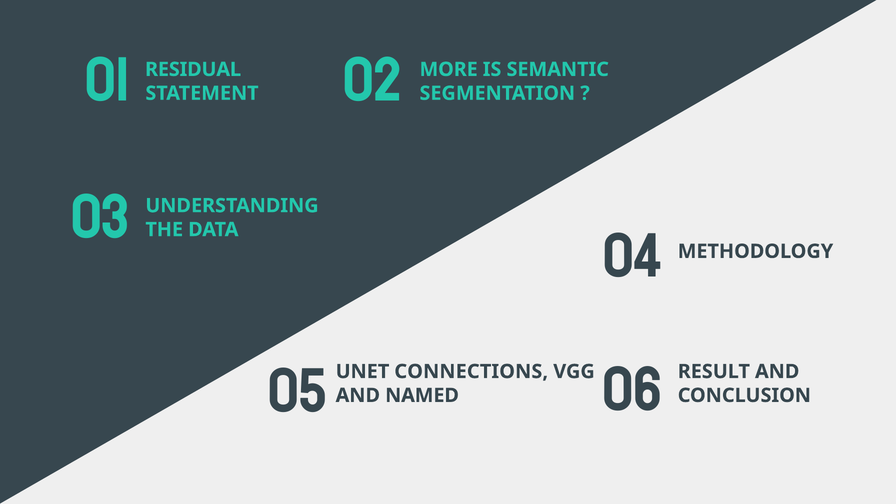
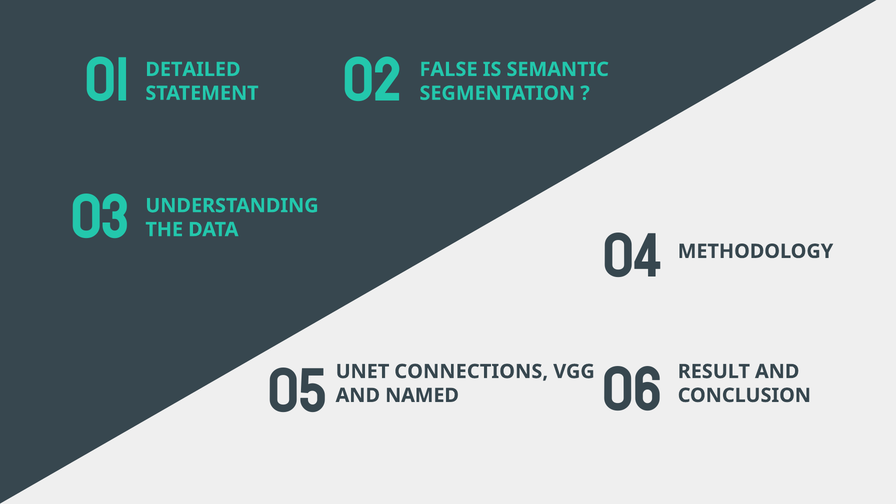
RESIDUAL: RESIDUAL -> DETAILED (193, 69)
MORE: MORE -> FALSE (449, 69)
